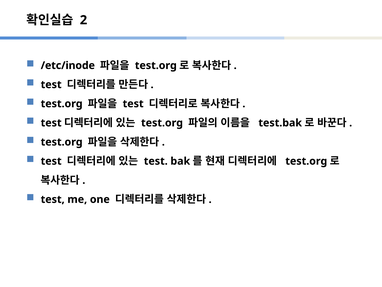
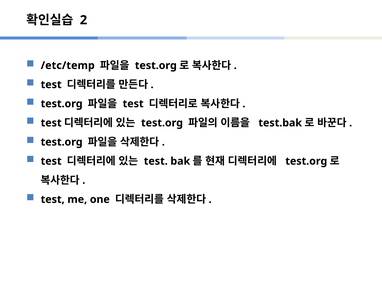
/etc/inode: /etc/inode -> /etc/temp (68, 65)
